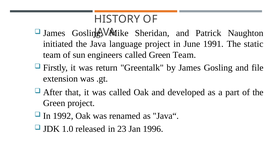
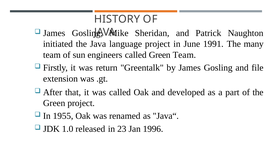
static: static -> many (254, 44)
1992: 1992 -> 1955 (63, 116)
